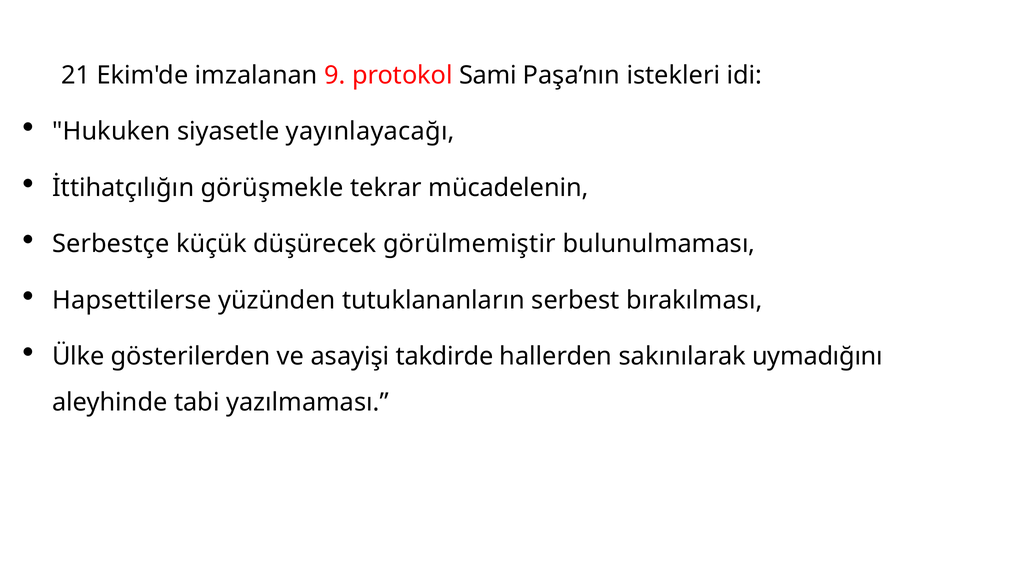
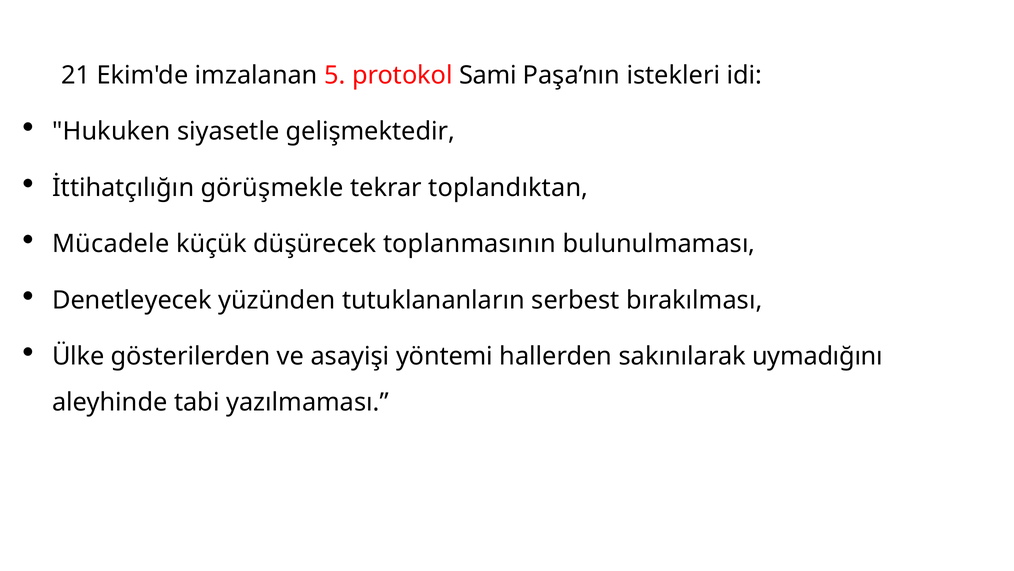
9: 9 -> 5 (335, 75)
yayınlayacağı: yayınlayacağı -> gelişmektedir (370, 131)
mücadelenin: mücadelenin -> toplandıktan (508, 188)
Serbestçe: Serbestçe -> Mücadele (111, 244)
görülmemiştir: görülmemiştir -> toplanmasının (470, 244)
Hapsettilerse: Hapsettilerse -> Denetleyecek (132, 300)
takdirde: takdirde -> yöntemi (444, 356)
